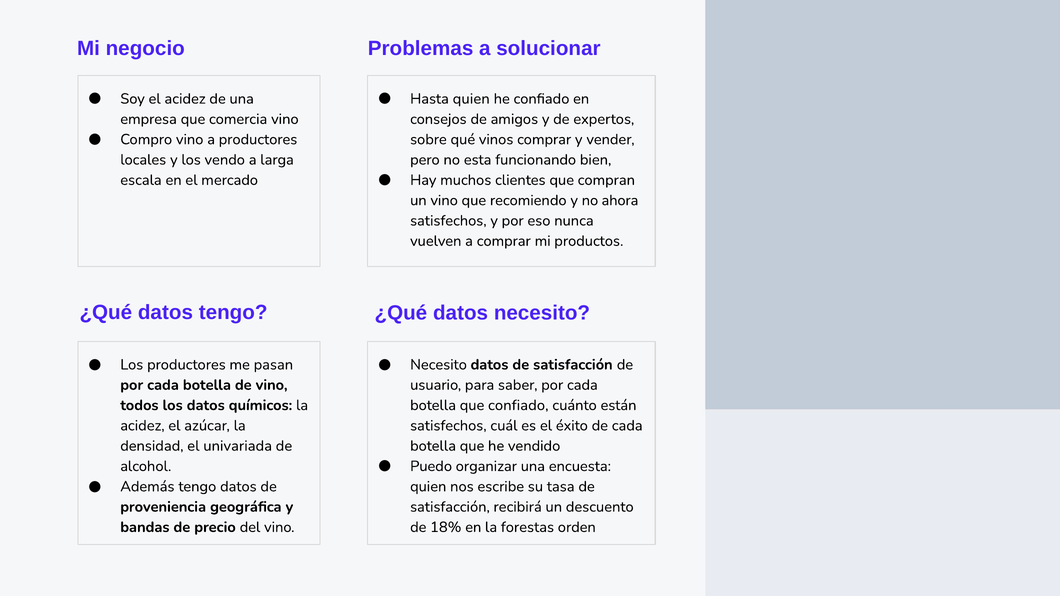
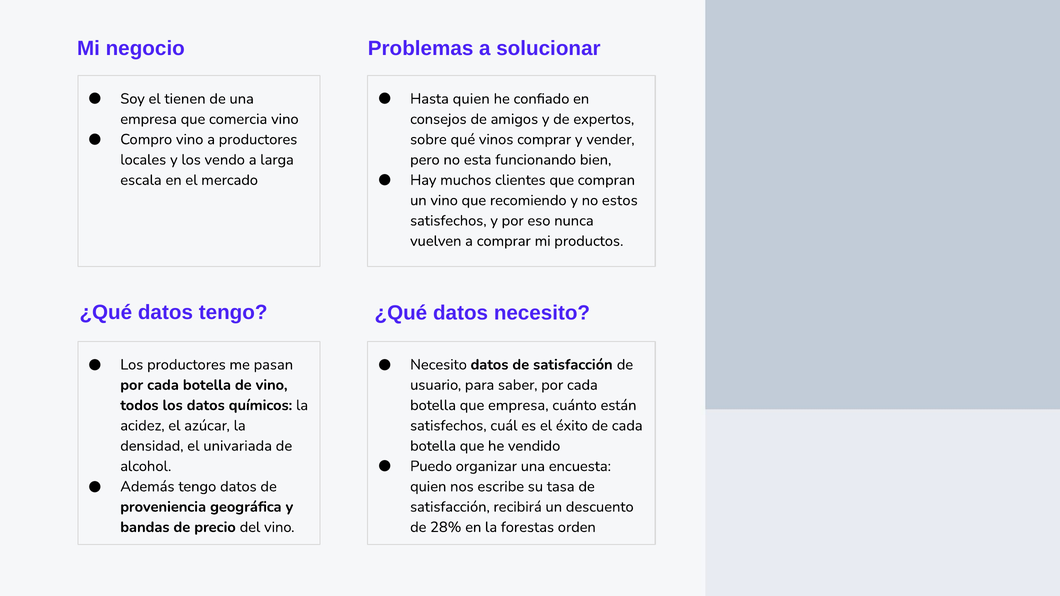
el acidez: acidez -> tienen (185, 99)
ahora: ahora -> estos (620, 200)
que confiado: confiado -> empresa (518, 405)
18%: 18% -> 28% (446, 527)
